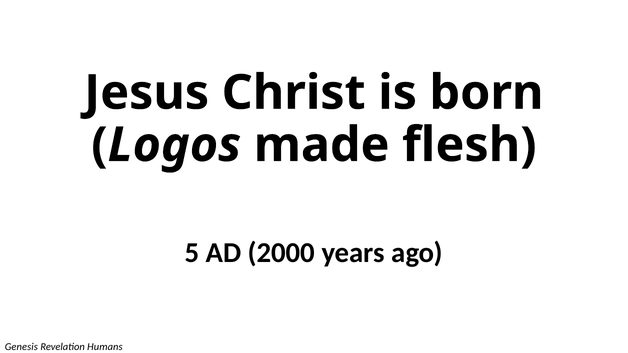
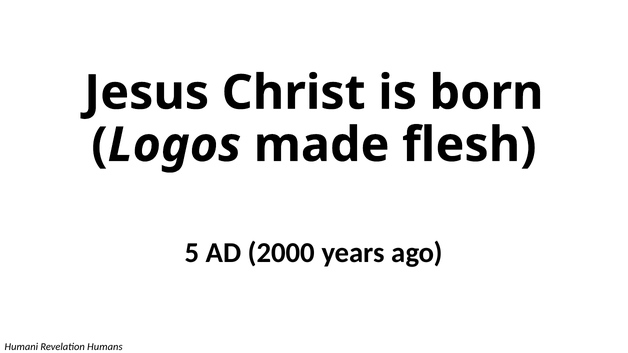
Genesis: Genesis -> Humani (21, 347)
